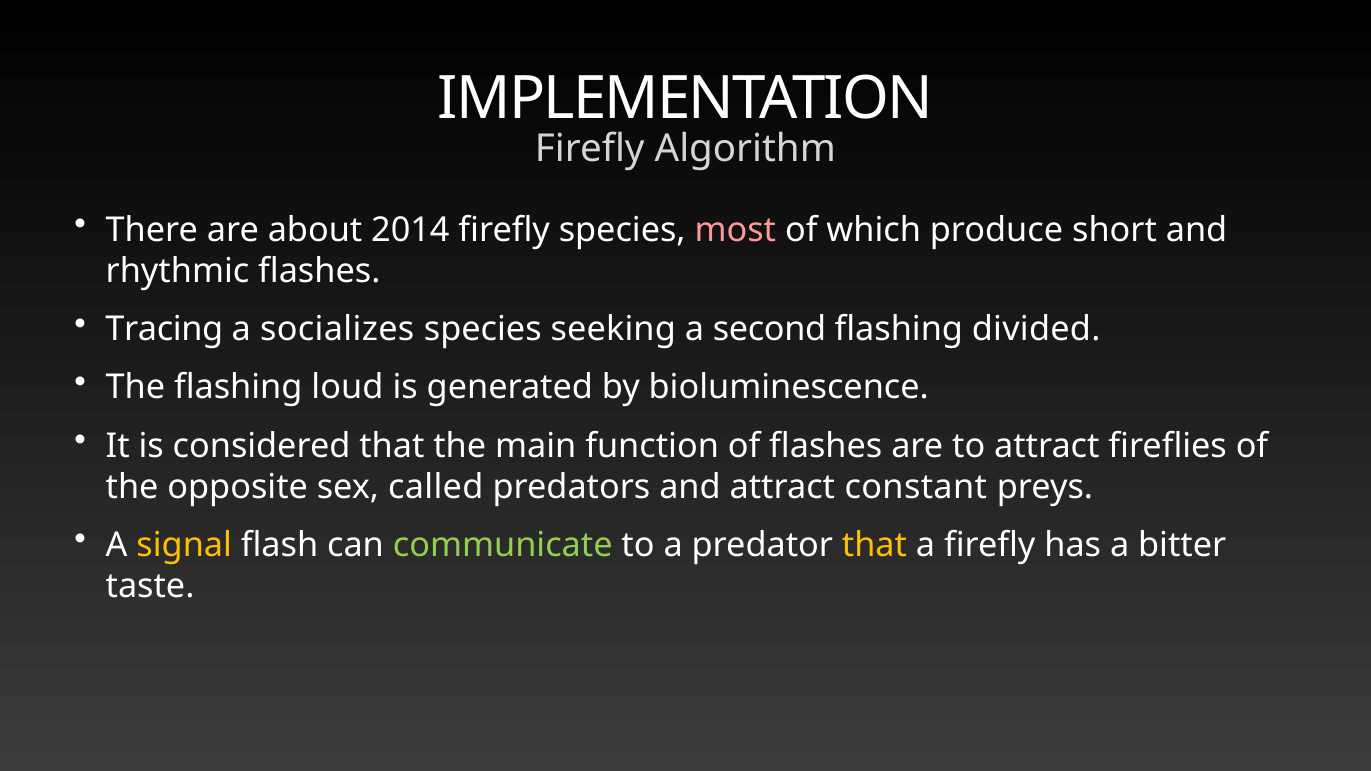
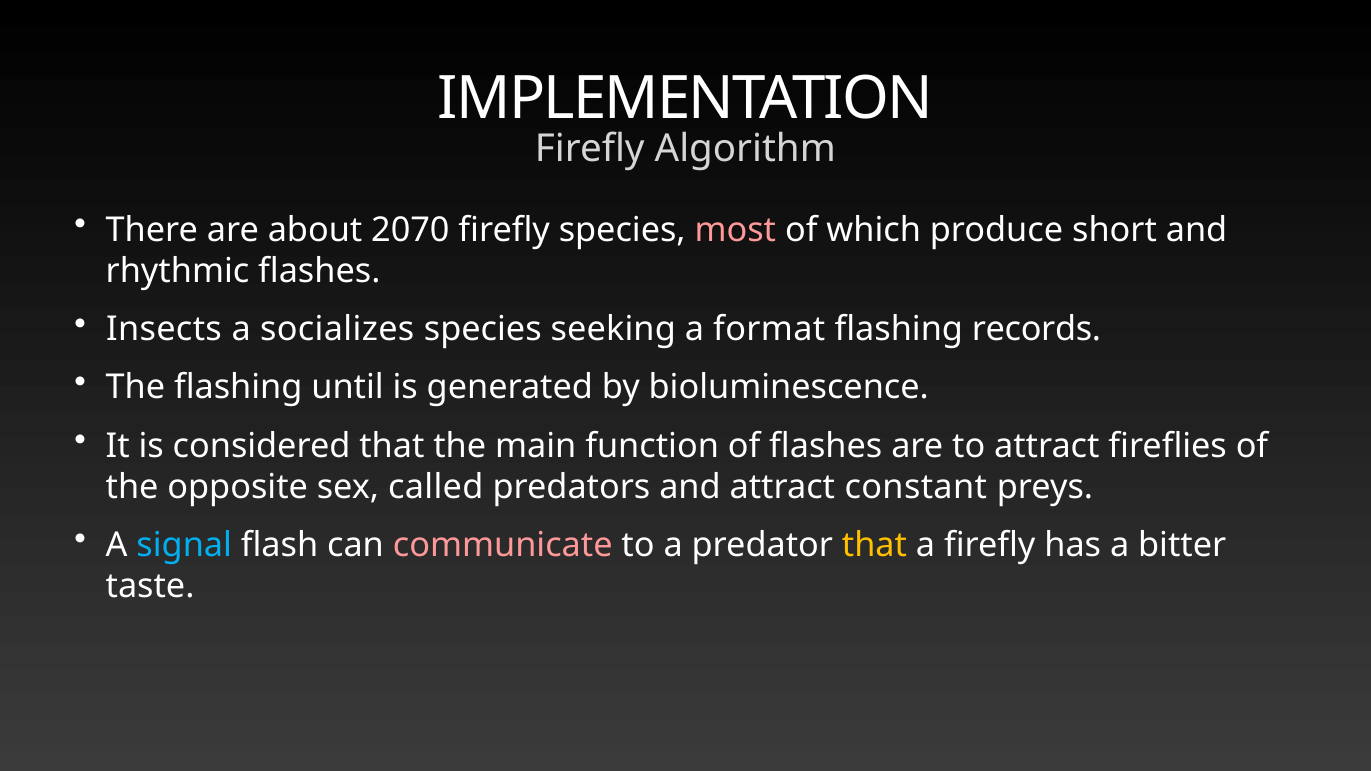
2014: 2014 -> 2070 (410, 230)
Tracing: Tracing -> Insects (164, 329)
second: second -> format (769, 329)
divided: divided -> records (1036, 329)
loud: loud -> until (348, 388)
signal colour: yellow -> light blue (184, 545)
communicate colour: light green -> pink (503, 545)
